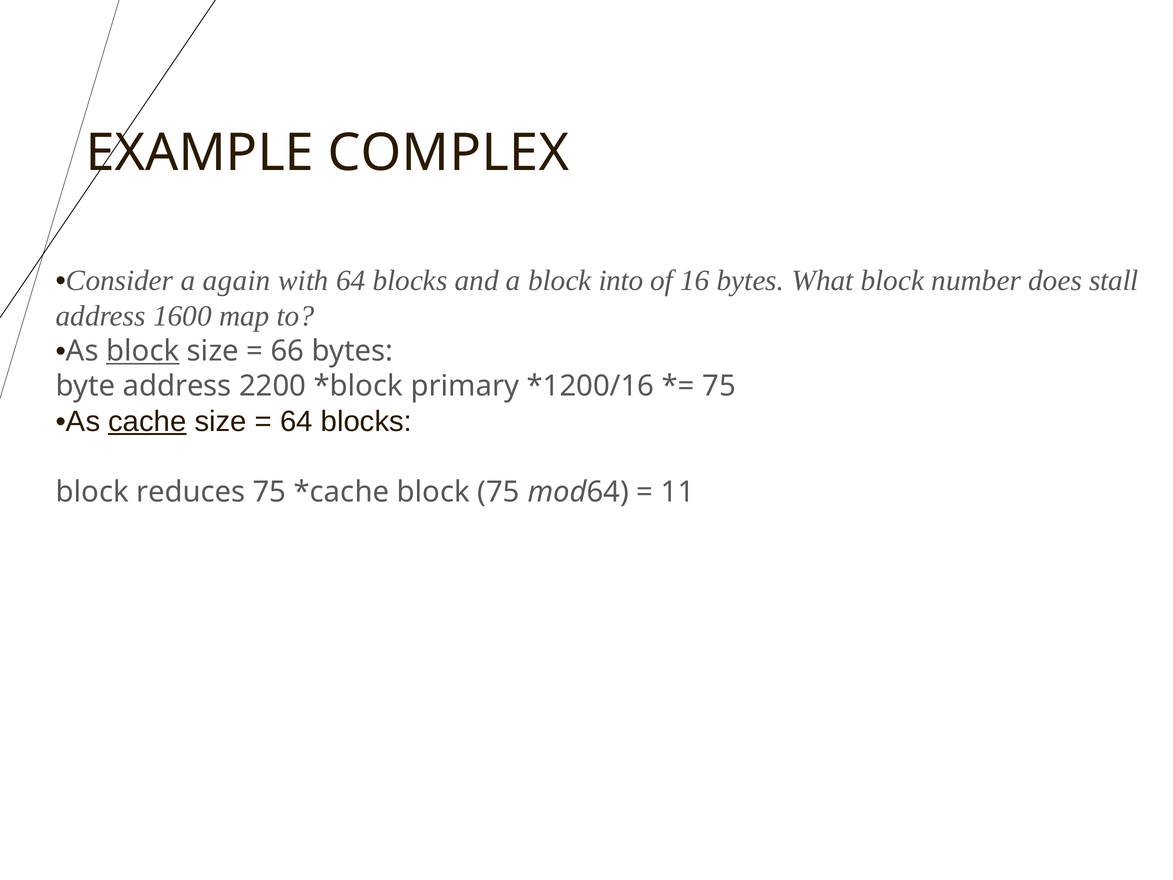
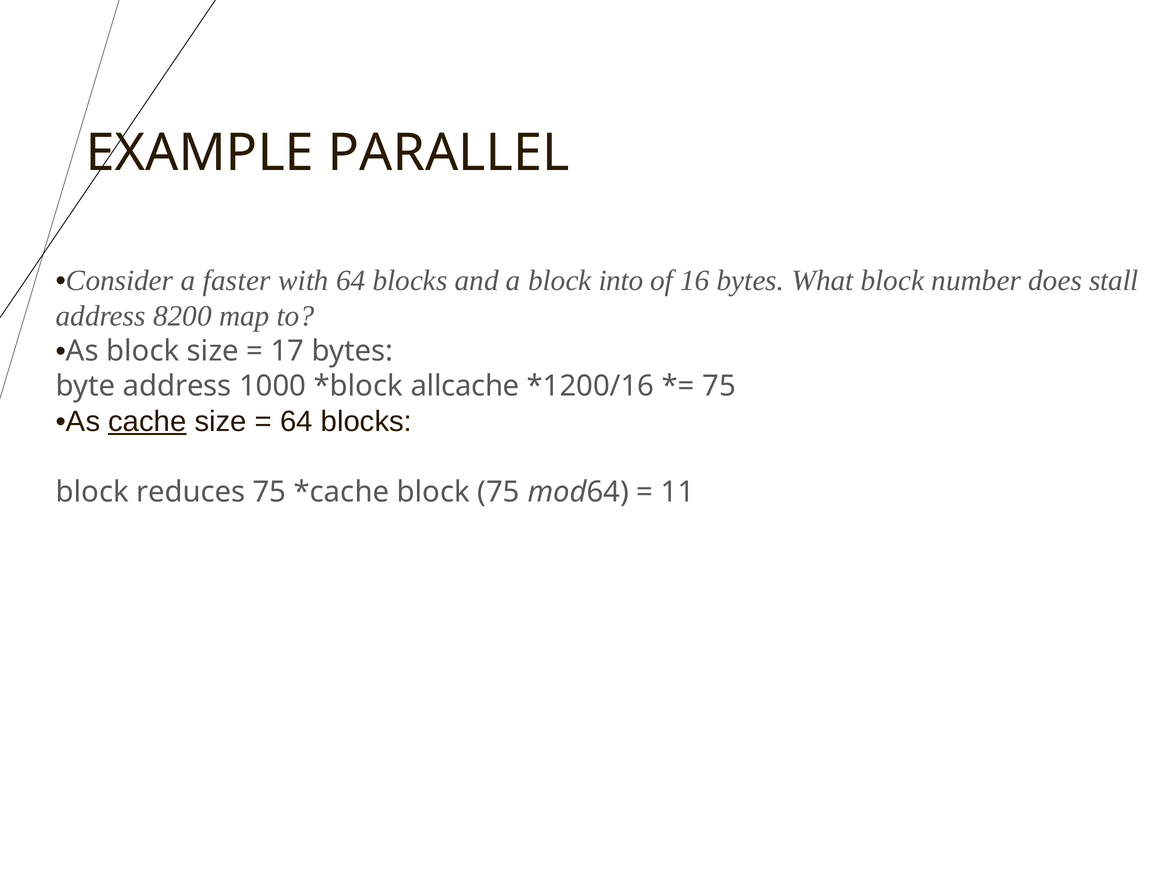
COMPLEX: COMPLEX -> PARALLEL (449, 153)
again: again -> faster (237, 281)
1600: 1600 -> 8200 (182, 316)
block underline: present -> none (143, 351)
66: 66 -> 17 (287, 351)
2200: 2200 -> 1000 (273, 386)
primary: primary -> allcache (465, 386)
